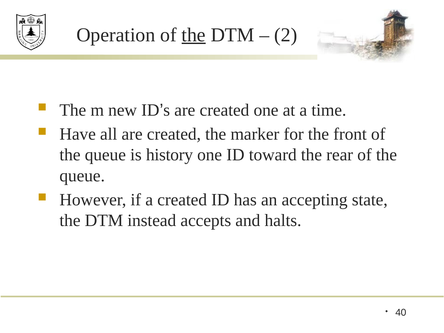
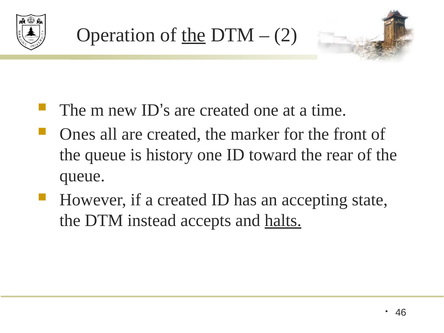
Have: Have -> Ones (78, 134)
halts underline: none -> present (283, 221)
40: 40 -> 46 (401, 313)
